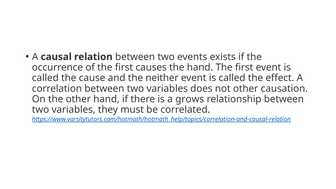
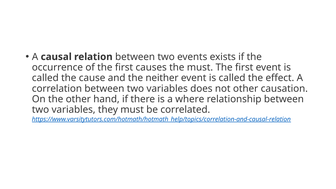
the hand: hand -> must (200, 67)
grows: grows -> where (190, 99)
